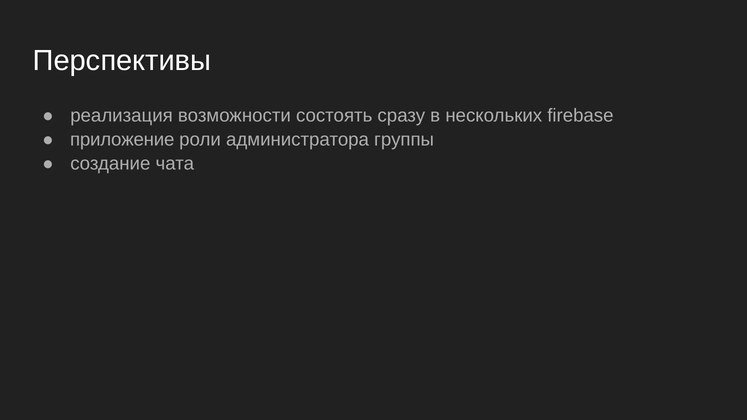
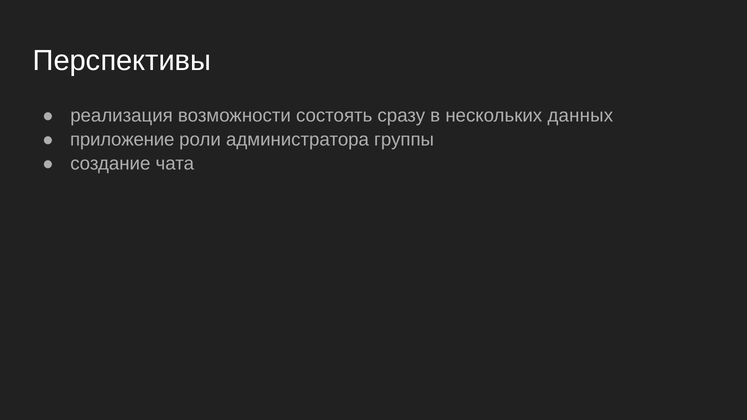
firebase: firebase -> данных (580, 116)
